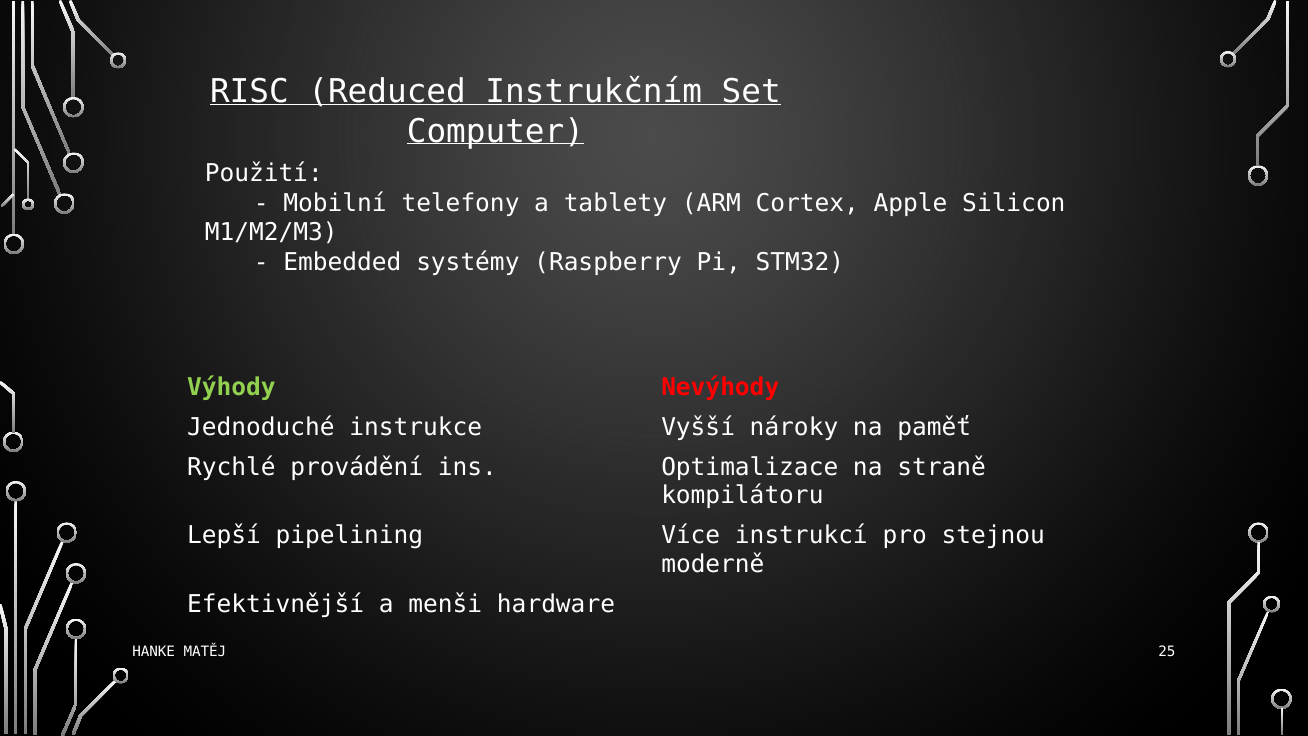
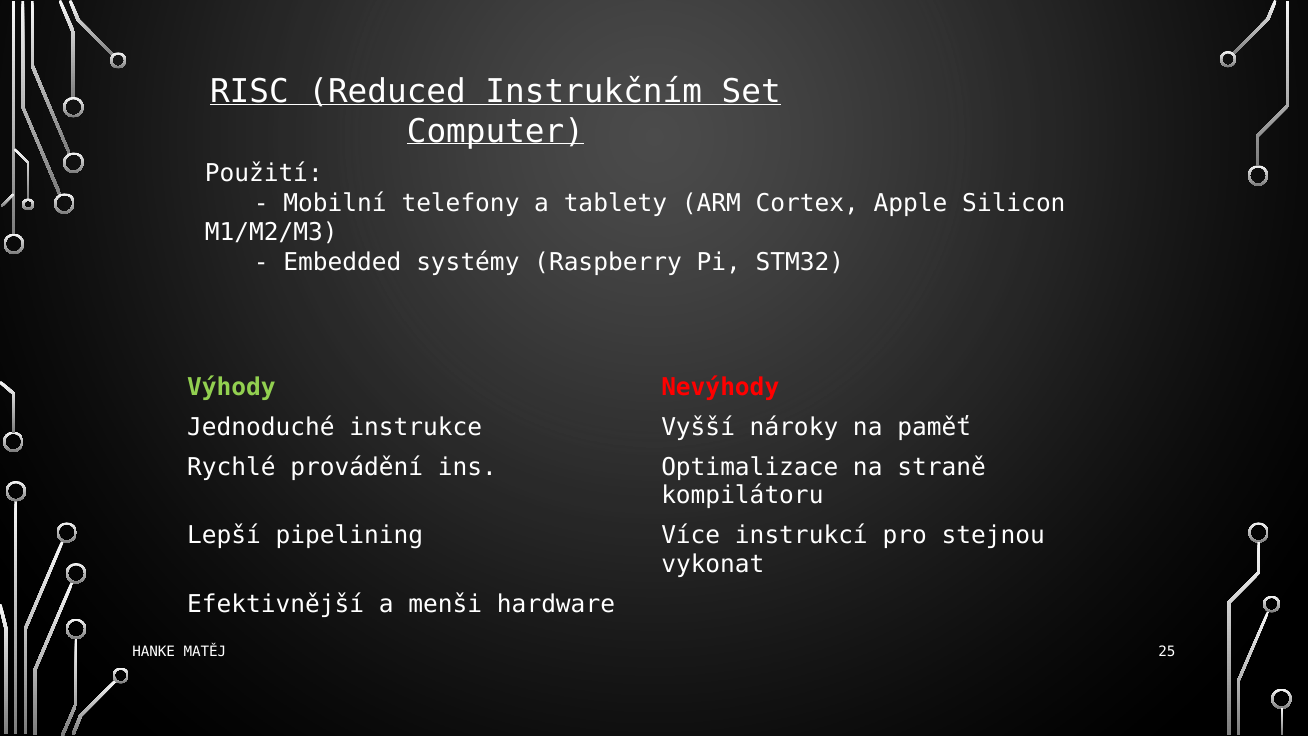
moderně: moderně -> vykonat (713, 564)
